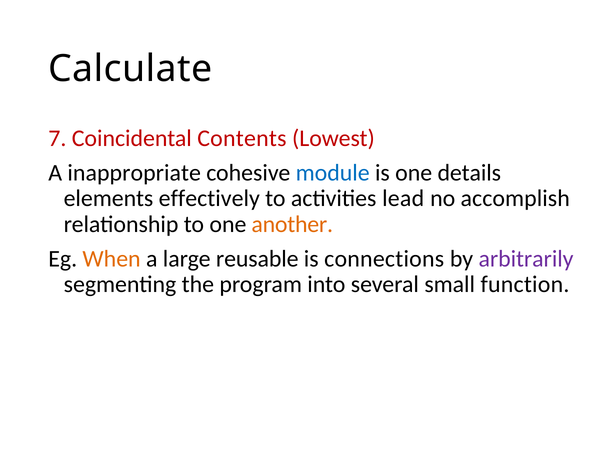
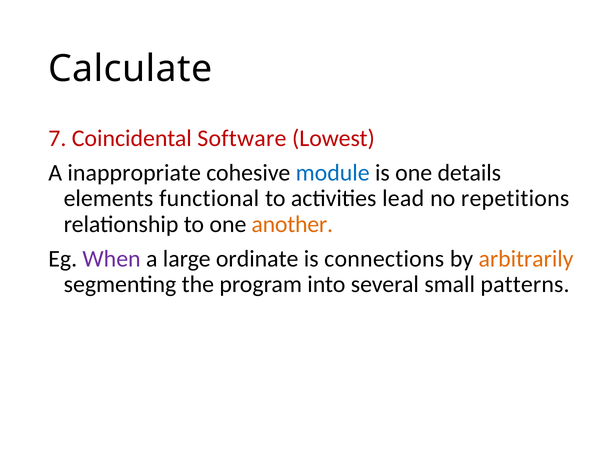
Contents: Contents -> Software (242, 138)
effectively: effectively -> functional (209, 198)
accomplish: accomplish -> repetitions (515, 198)
When colour: orange -> purple (112, 258)
reusable: reusable -> ordinate (257, 258)
arbitrarily colour: purple -> orange (526, 258)
function: function -> patterns (525, 284)
